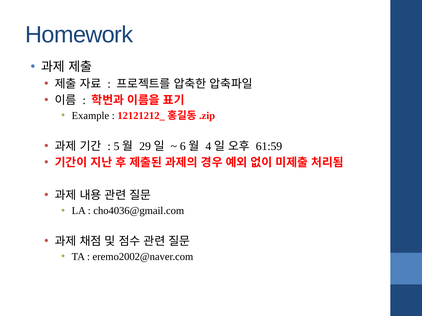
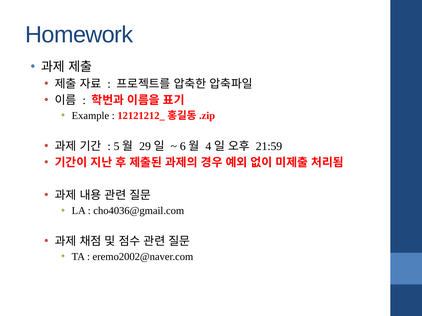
61:59: 61:59 -> 21:59 (269, 146)
